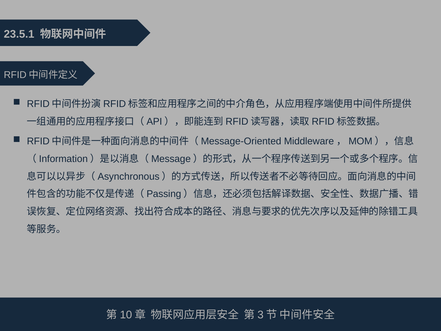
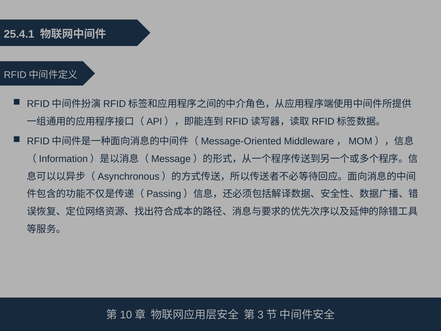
23.5.1: 23.5.1 -> 25.4.1 (19, 34)
